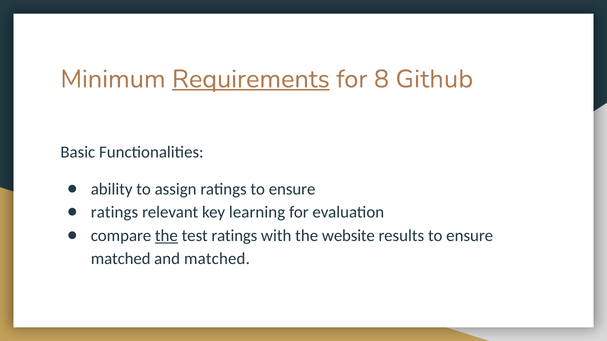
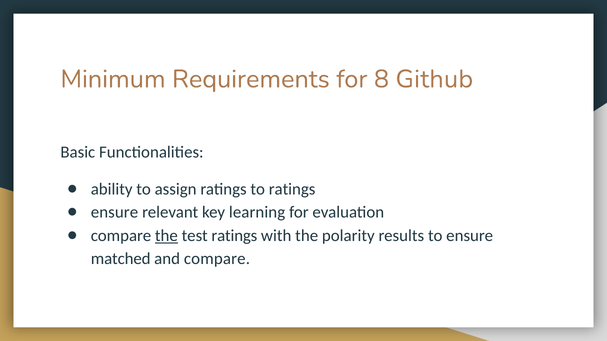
Requirements underline: present -> none (251, 79)
ratings to ensure: ensure -> ratings (292, 189)
ratings: ratings -> ensure (114, 213)
website: website -> polarity (348, 236)
and matched: matched -> compare (217, 259)
